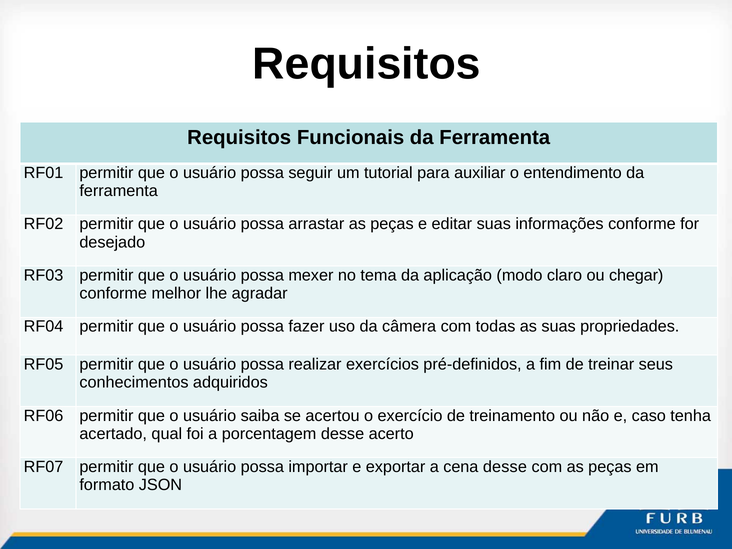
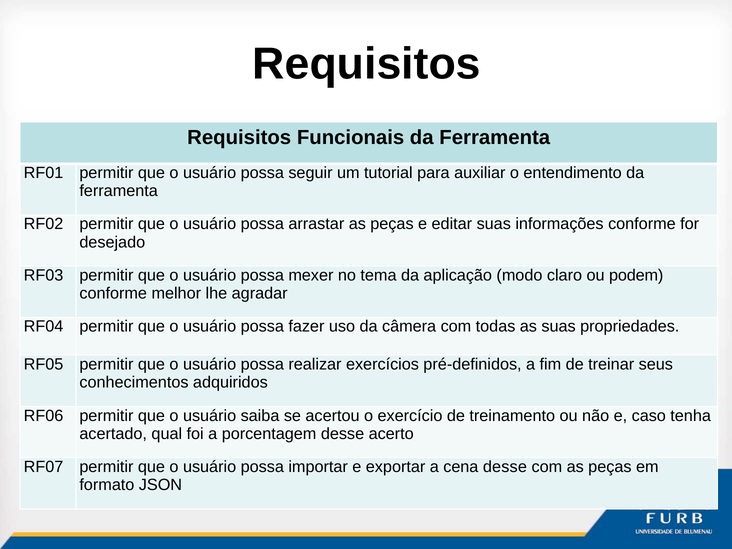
chegar: chegar -> podem (636, 275)
